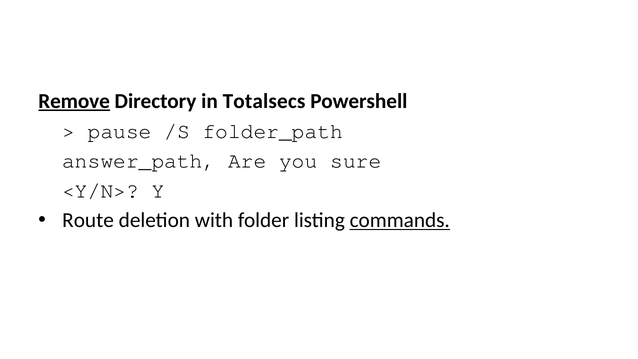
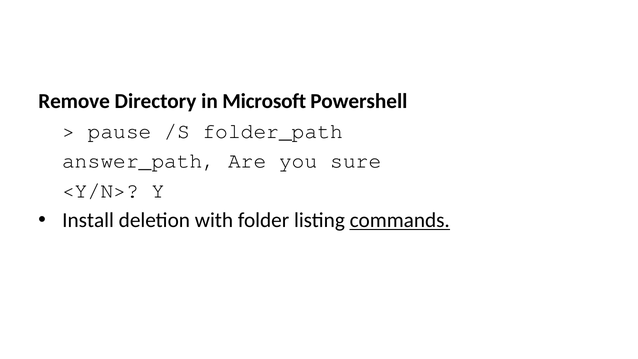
Remove underline: present -> none (74, 101)
Totalsecs: Totalsecs -> Microsoft (264, 101)
Route: Route -> Install (88, 220)
